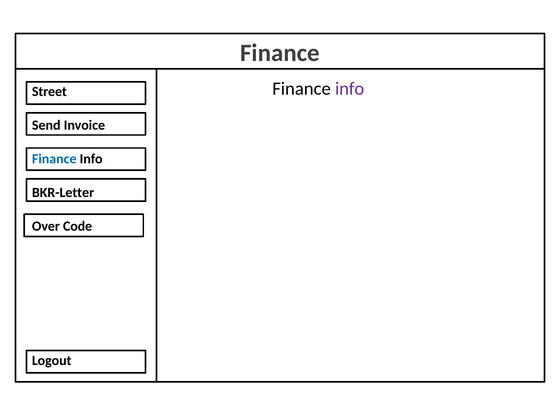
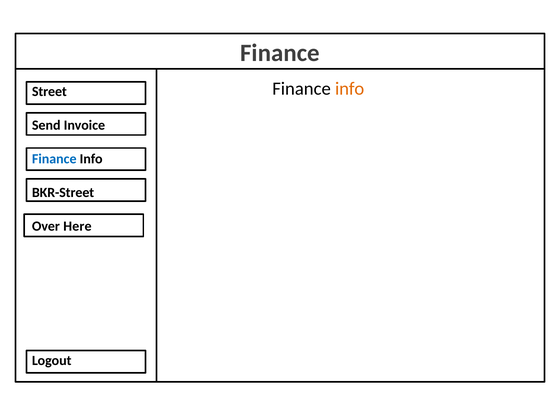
info colour: purple -> orange (350, 89)
BKR-Letter: BKR-Letter -> BKR-Street (63, 192)
Code: Code -> Here (77, 226)
